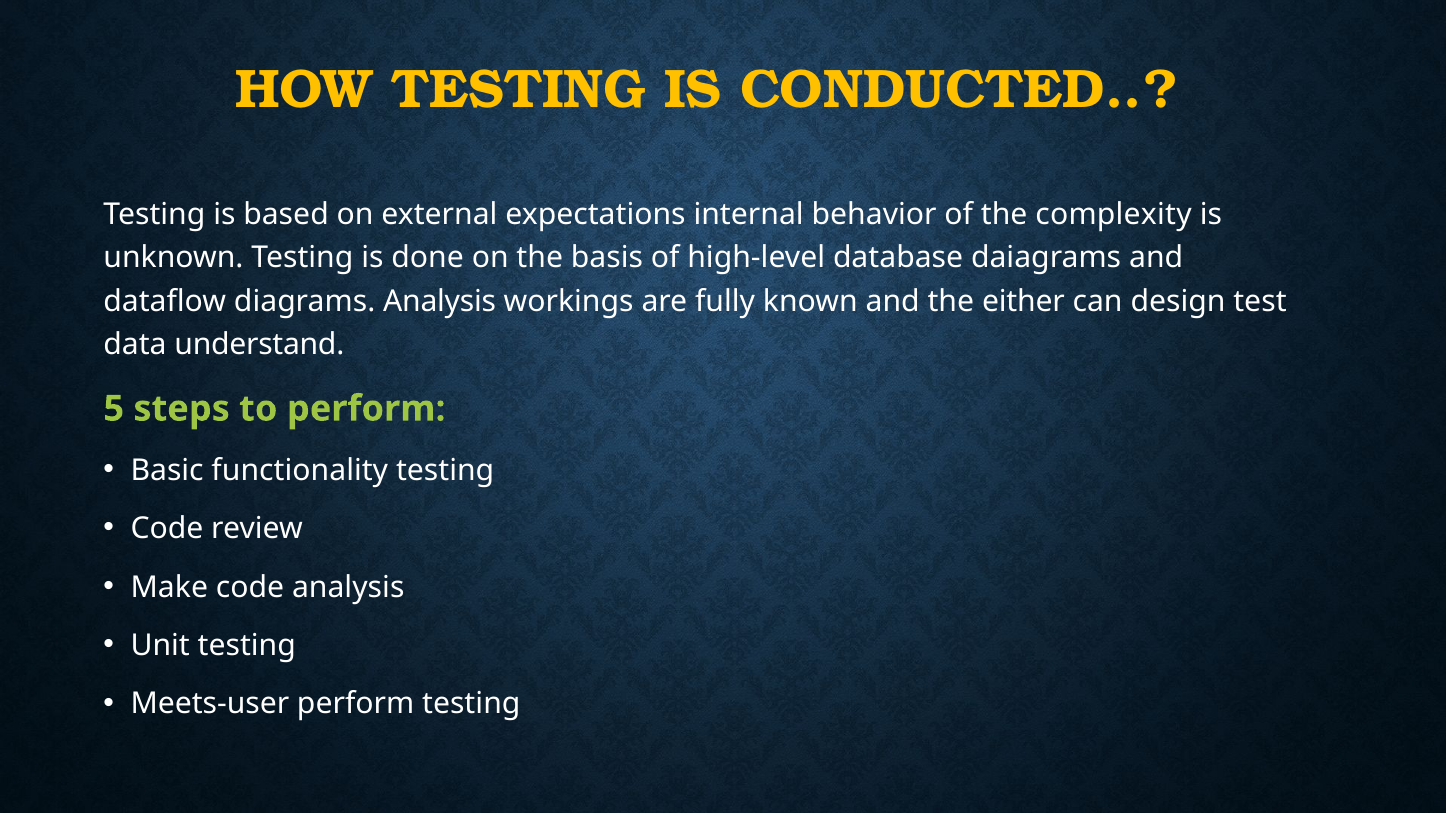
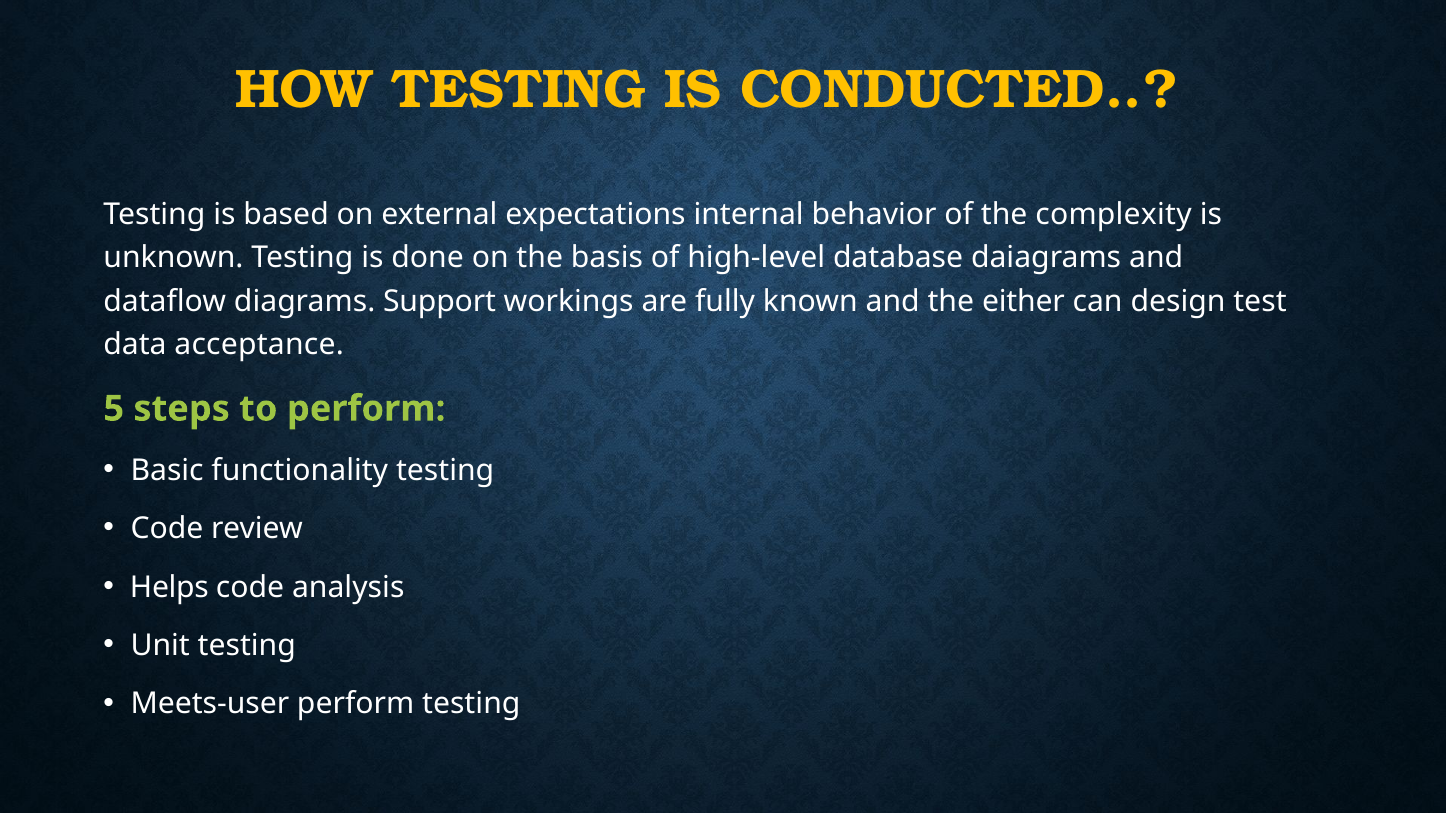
diagrams Analysis: Analysis -> Support (440, 302)
understand: understand -> acceptance (259, 345)
Make: Make -> Helps (169, 587)
